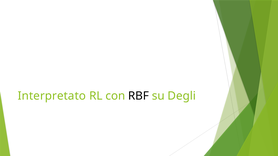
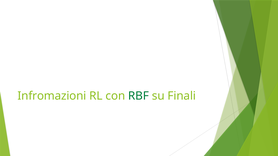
Interpretato: Interpretato -> Infromazioni (52, 96)
RBF colour: black -> green (139, 96)
Degli: Degli -> Finali (182, 96)
